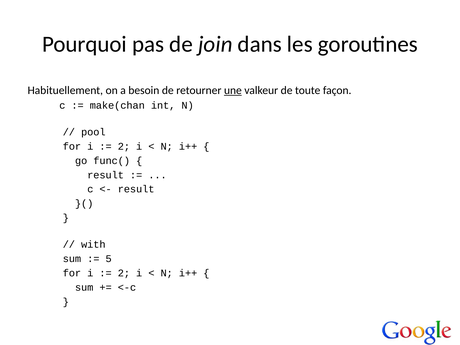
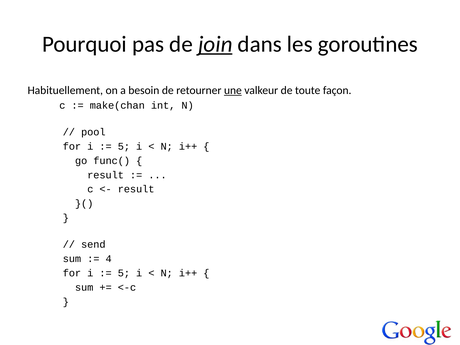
join underline: none -> present (215, 44)
2: 2 -> 5 (124, 146)
with: with -> send (93, 244)
5: 5 -> 4 (109, 259)
2: 2 -> 5 (124, 273)
